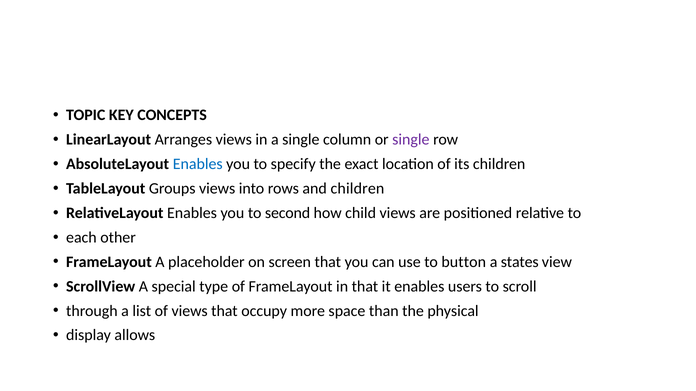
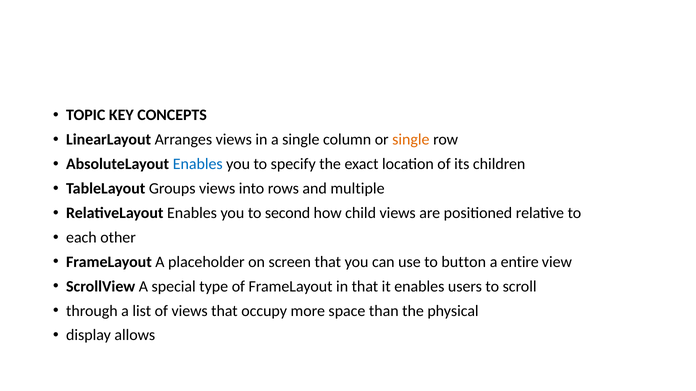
single colour: purple -> orange (411, 140)
and children: children -> multiple (358, 189)
states: states -> entire (520, 262)
